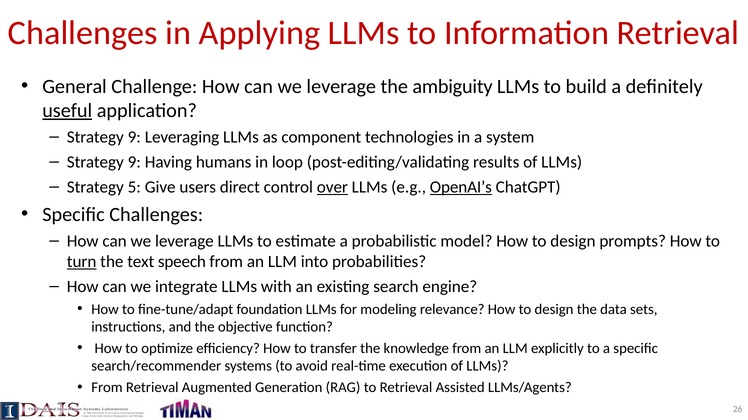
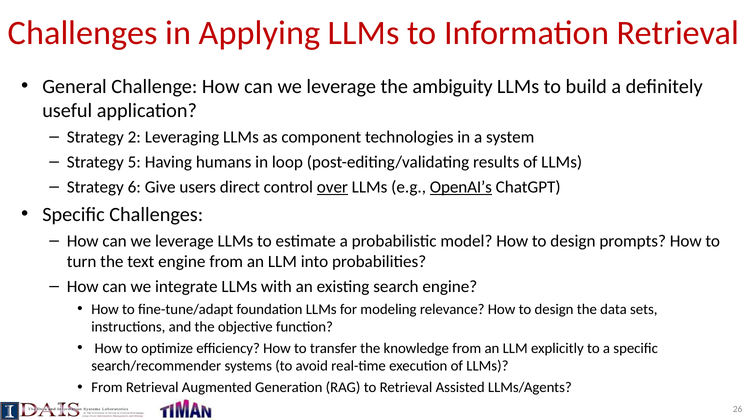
useful underline: present -> none (67, 111)
9: 9 -> 2 (134, 137)
9: 9 -> 5 (134, 162)
5: 5 -> 6 (134, 187)
turn underline: present -> none (82, 262)
text speech: speech -> engine (182, 262)
